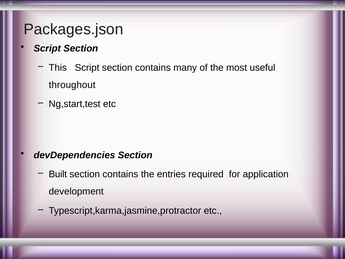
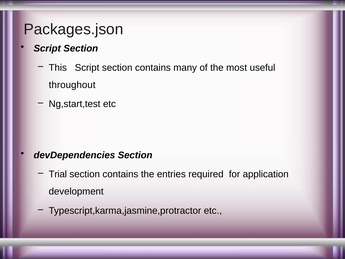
Built: Built -> Trial (58, 174)
